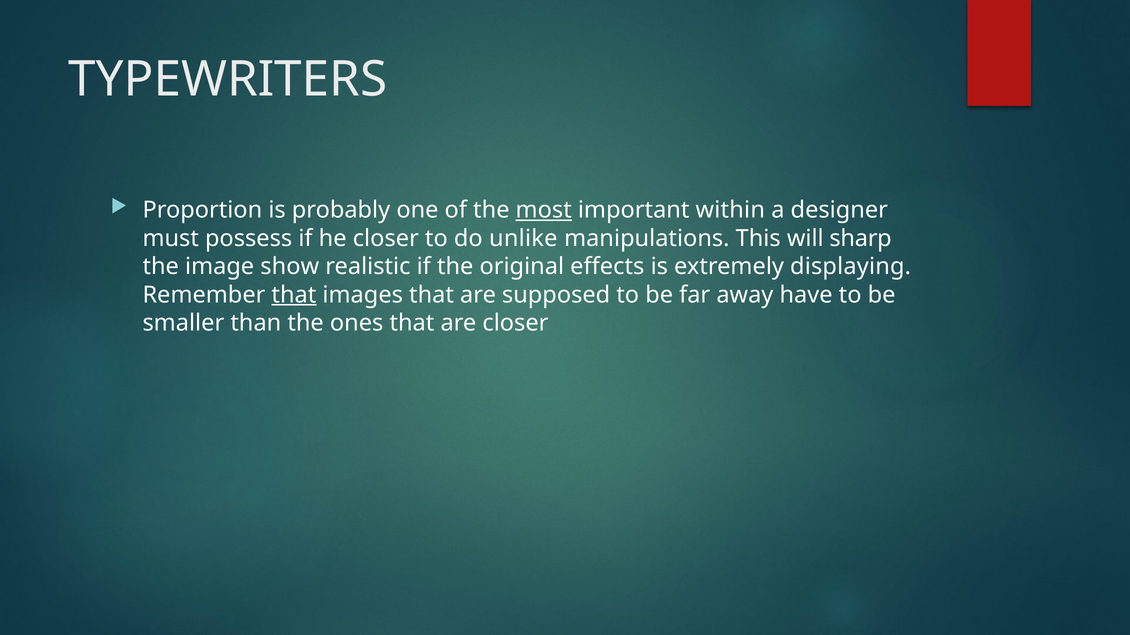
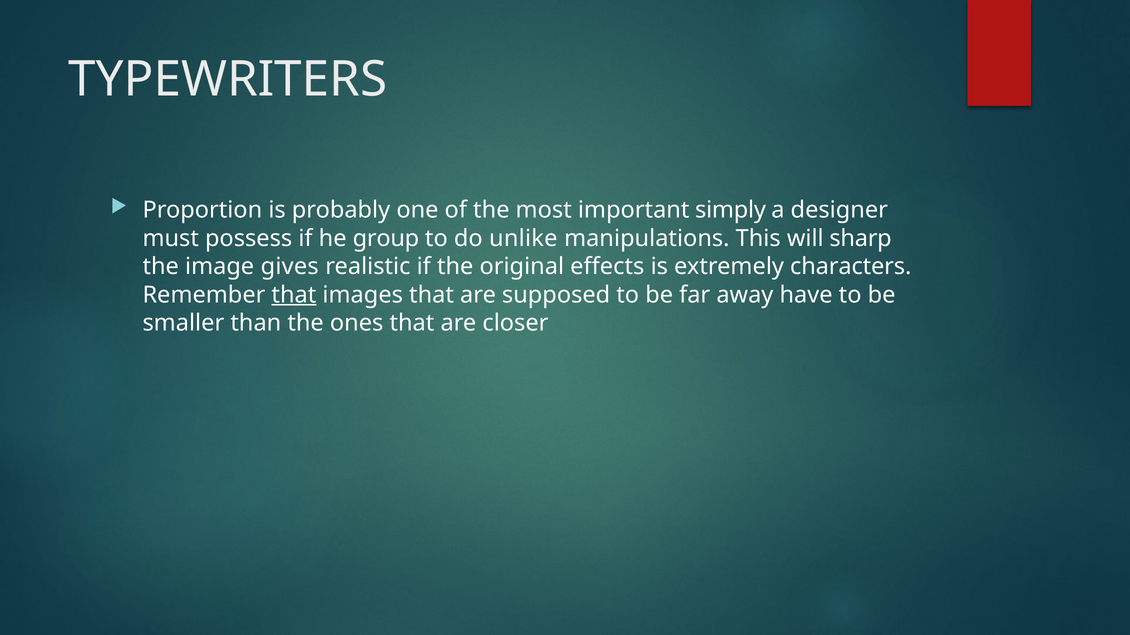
most underline: present -> none (544, 210)
within: within -> simply (731, 210)
he closer: closer -> group (386, 239)
show: show -> gives (290, 267)
displaying: displaying -> characters (851, 267)
